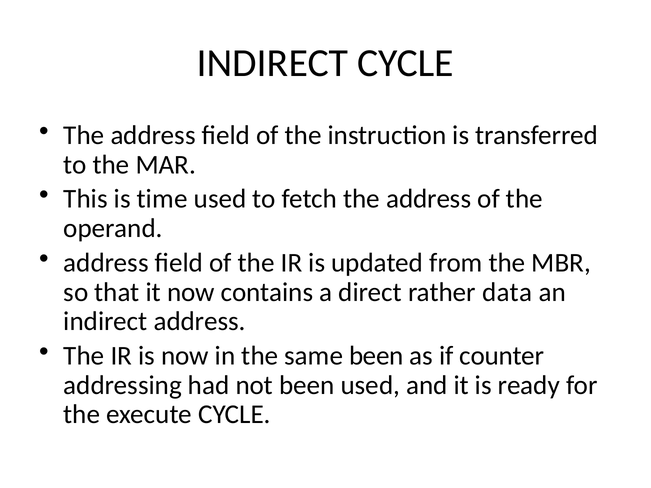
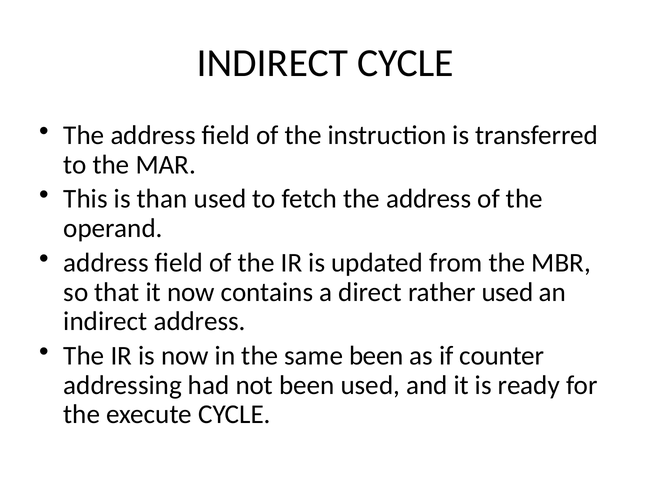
time: time -> than (162, 199)
rather data: data -> used (507, 292)
